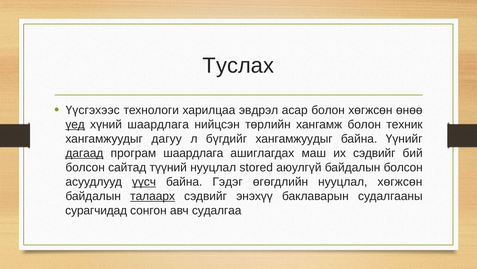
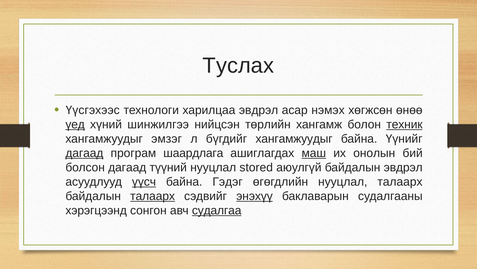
асар болон: болон -> нэмэх (328, 110)
хүний шаардлага: шаардлага -> шинжилгээ (158, 124)
техник underline: none -> present (404, 124)
дагуу: дагуу -> эмзэг (167, 138)
маш underline: none -> present (314, 153)
их сэдвийг: сэдвийг -> онолын (374, 153)
болсон сайтад: сайтад -> дагаад (127, 167)
байдалын болсон: болсон -> эвдрэл (403, 167)
нууцлал хөгжсөн: хөгжсөн -> талаарх (400, 181)
энэхүү underline: none -> present (255, 196)
сурагчидад: сурагчидад -> хэрэгцээнд (96, 210)
судалгаа underline: none -> present (217, 210)
